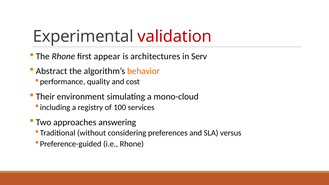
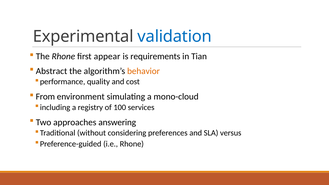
validation colour: red -> blue (175, 36)
architectures: architectures -> requirements (155, 56)
Serv: Serv -> Tian (199, 56)
Their: Their -> From (45, 97)
